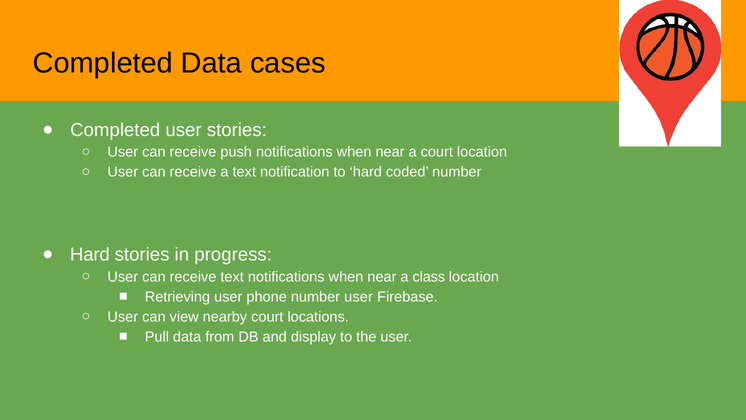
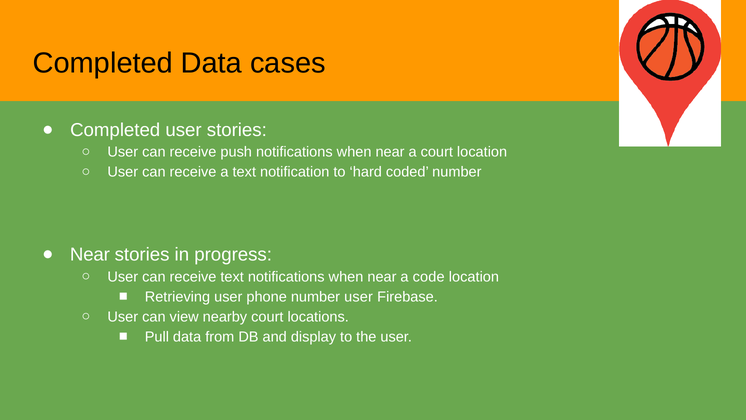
Hard: Hard -> Near (90, 254)
class: class -> code (429, 277)
